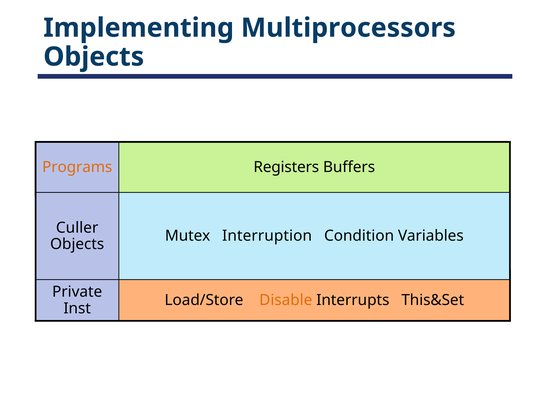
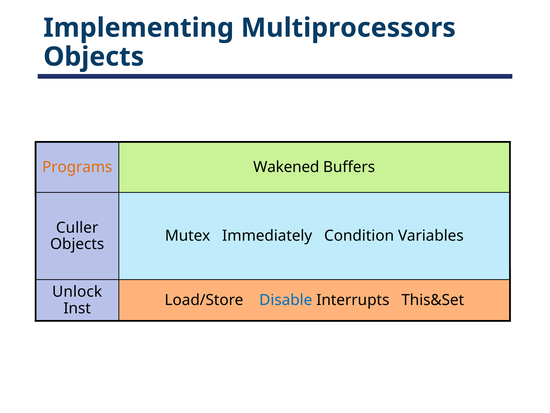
Registers: Registers -> Wakened (286, 167)
Interruption: Interruption -> Immediately (267, 236)
Private: Private -> Unlock (77, 292)
Disable colour: orange -> blue (286, 300)
